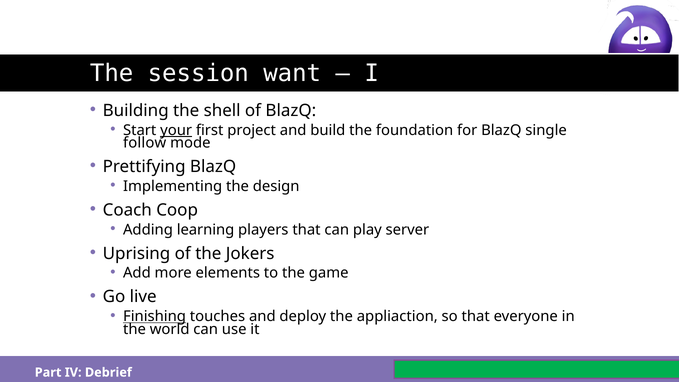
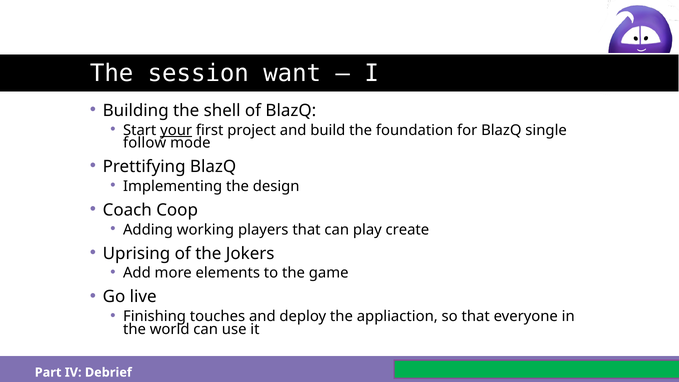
learning: learning -> working (205, 230)
server: server -> create (407, 230)
Finishing underline: present -> none (155, 316)
